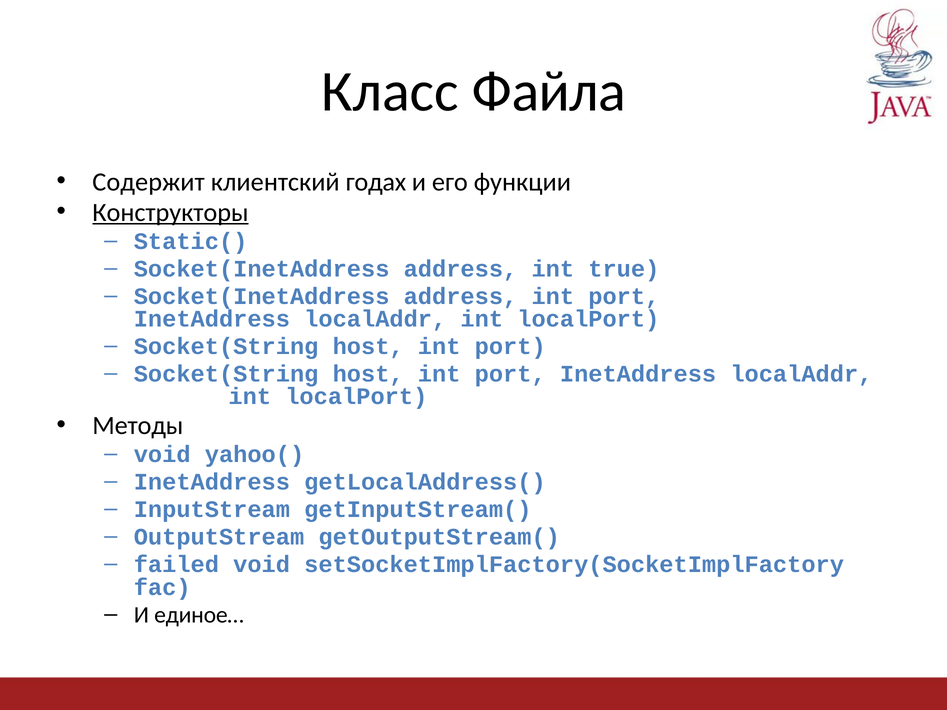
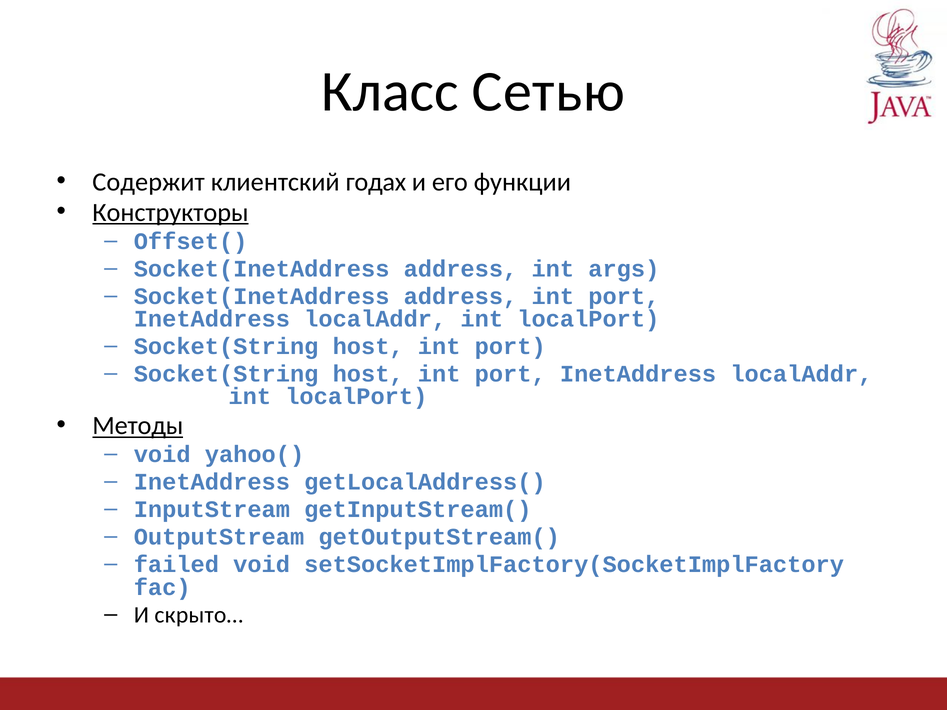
Файла: Файла -> Сетью (548, 92)
Static(: Static( -> Offset( (191, 241)
true: true -> args (624, 269)
Методы underline: none -> present (138, 426)
единое…: единое… -> скрыто… (199, 615)
